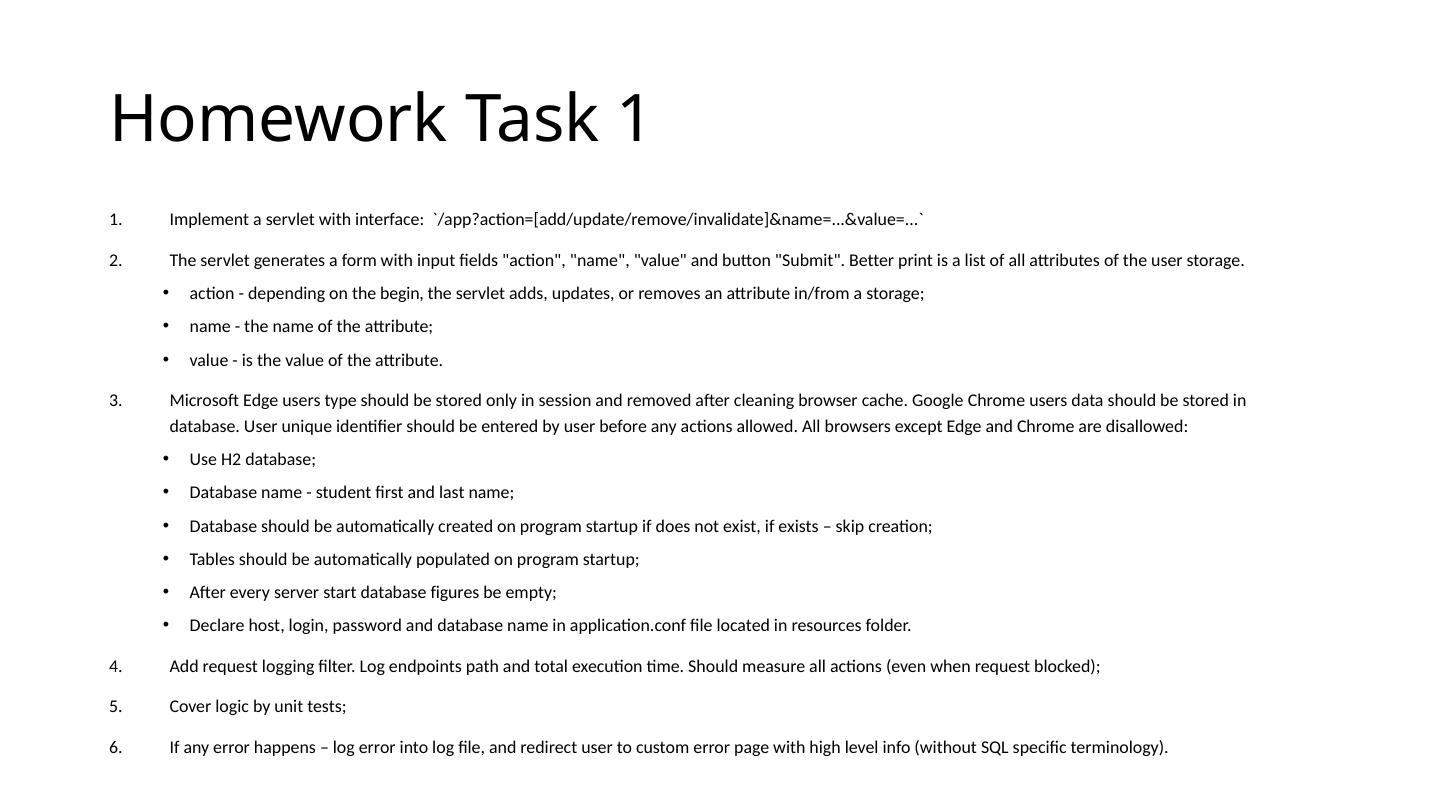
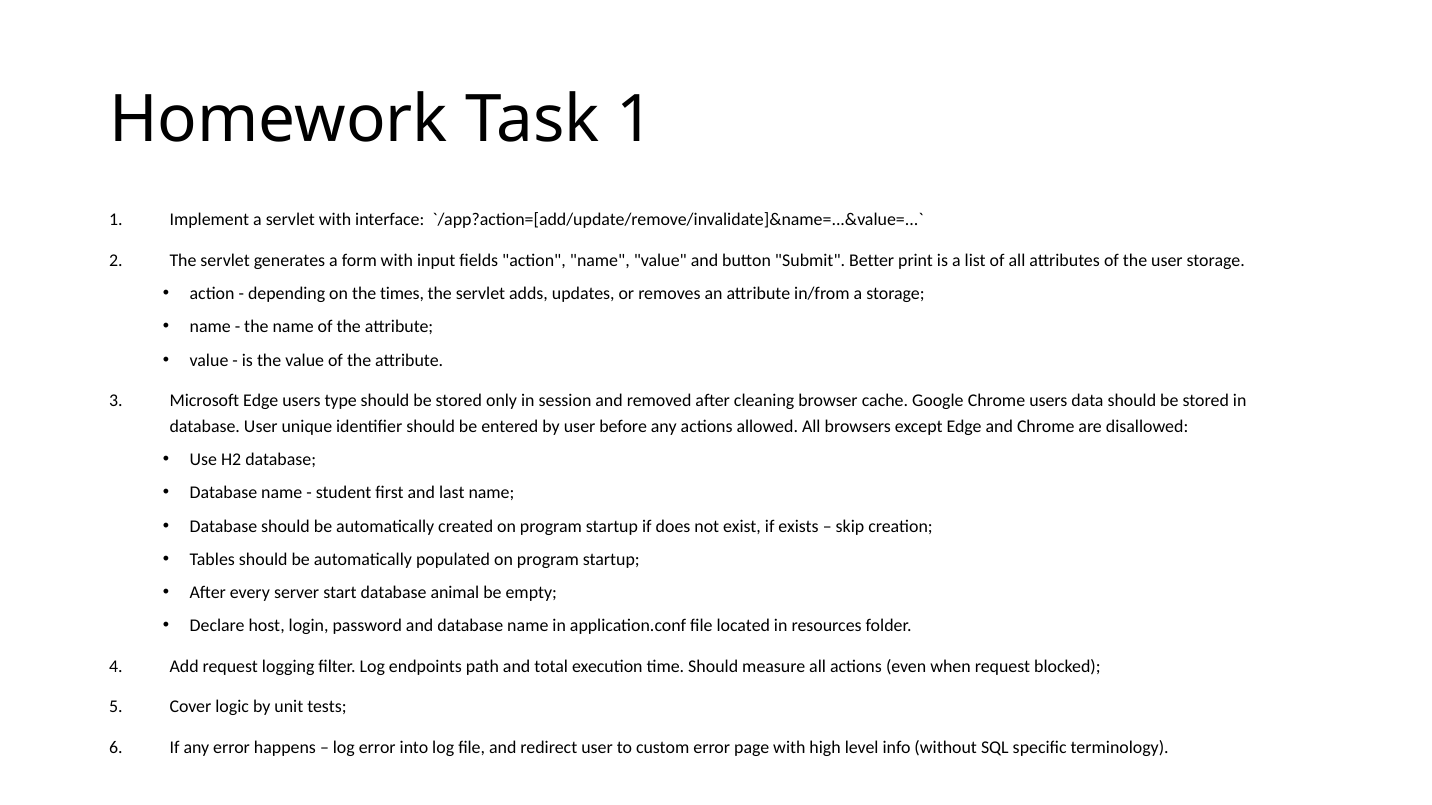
begin: begin -> times (402, 294)
figures: figures -> animal (455, 593)
